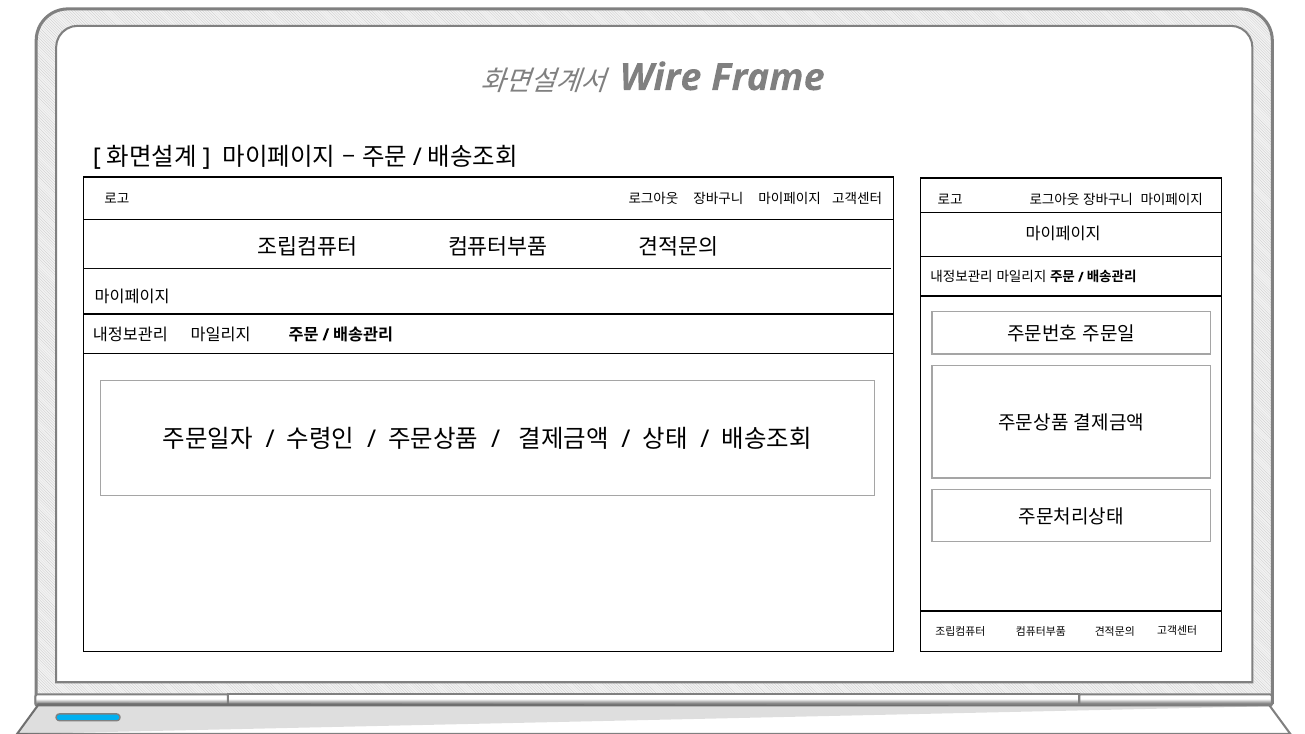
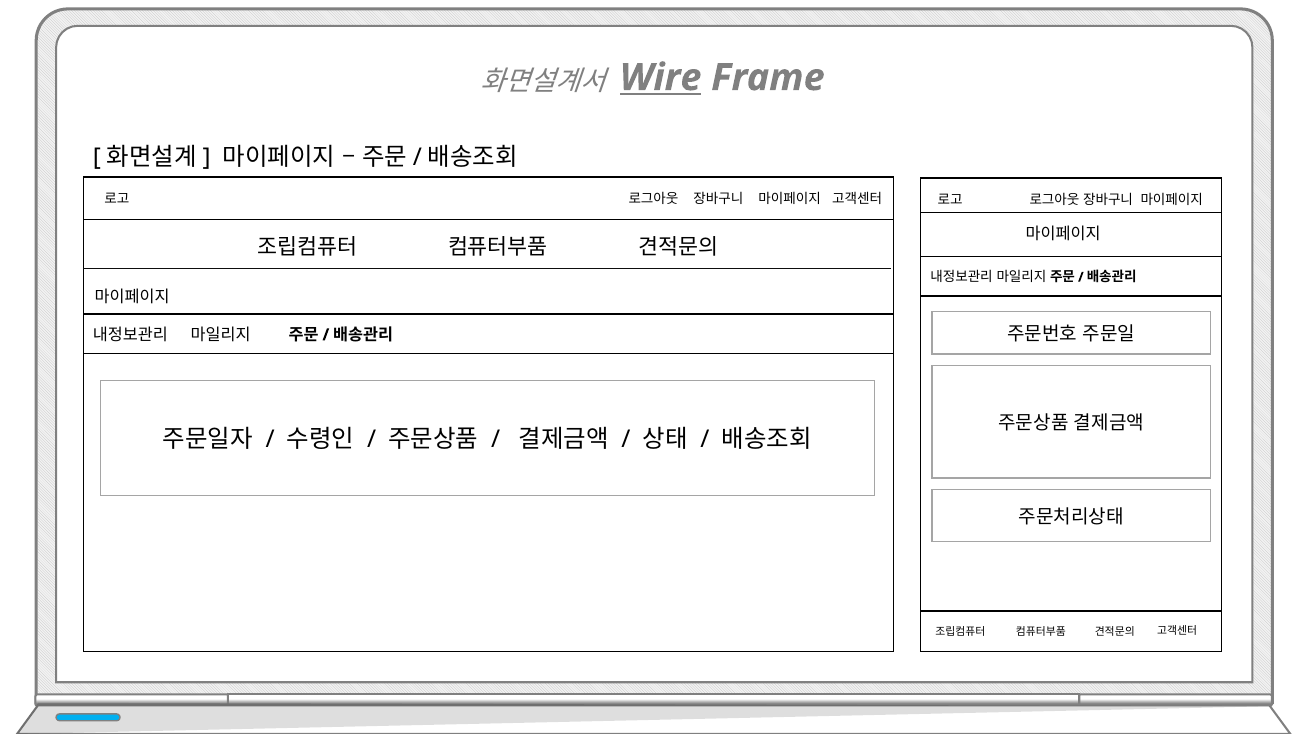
Wire underline: none -> present (661, 78)
